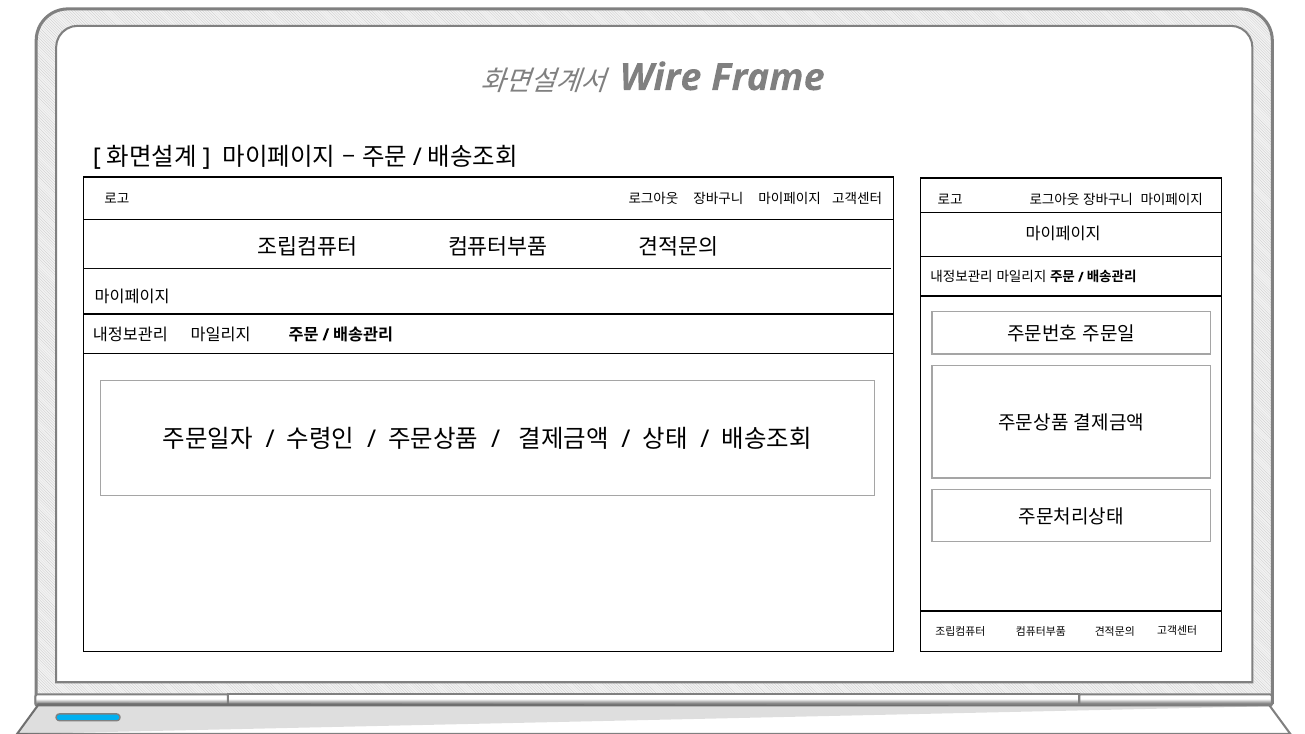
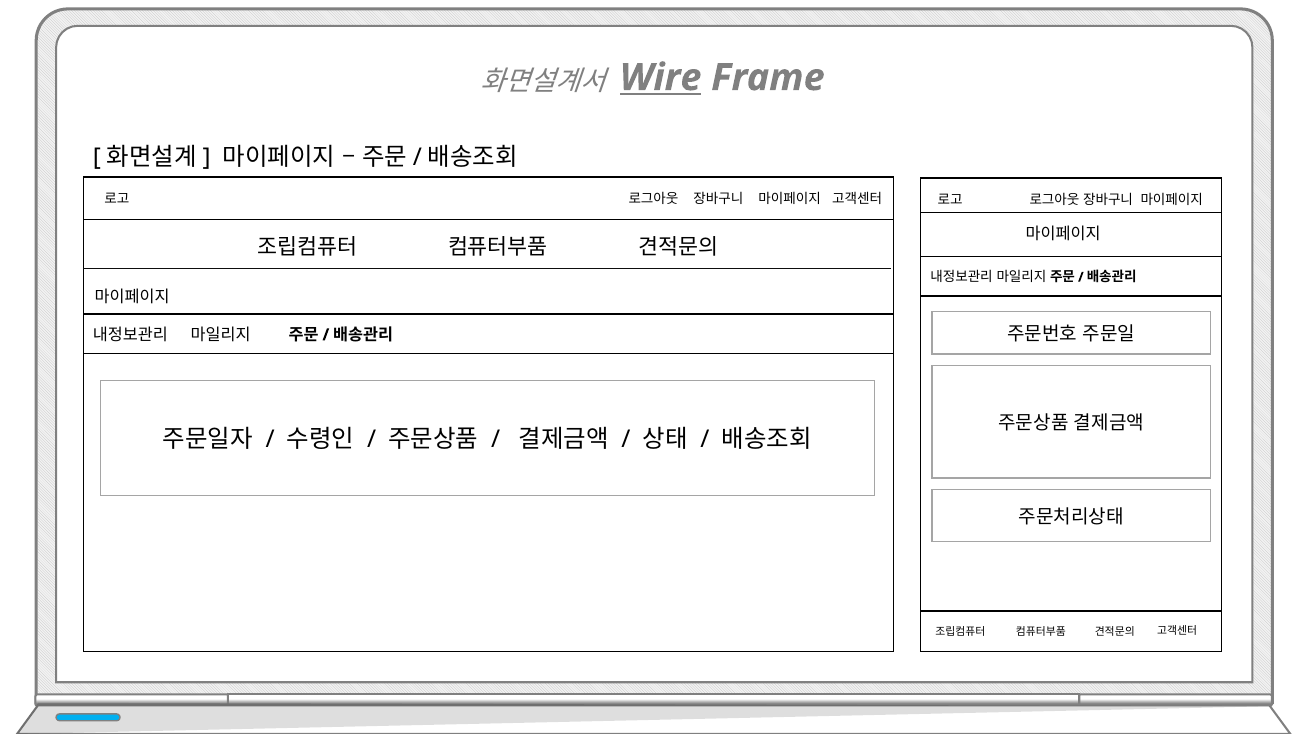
Wire underline: none -> present (661, 78)
